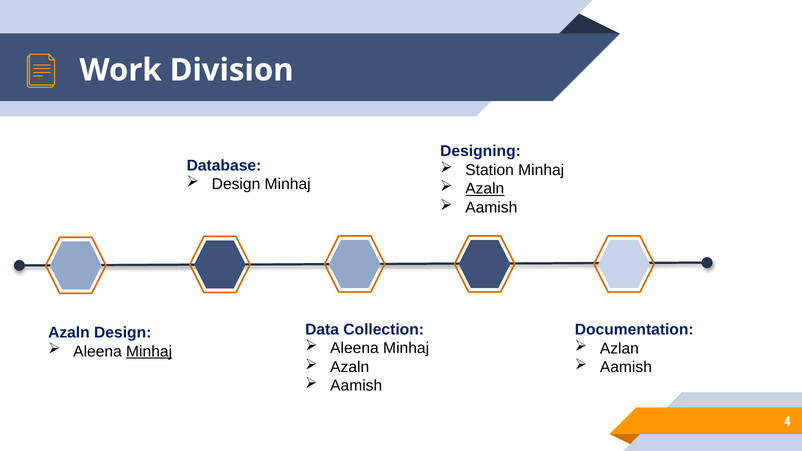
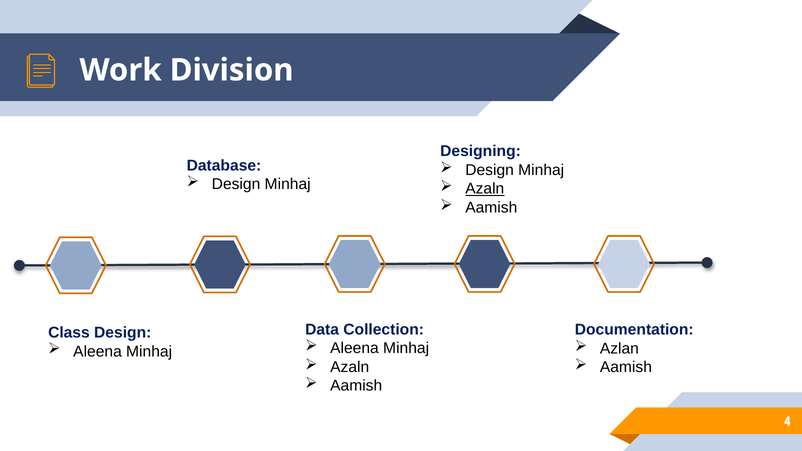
Station: Station -> Design (490, 170)
Azaln: Azaln -> Class (69, 333)
Minhaj underline: present -> none (149, 351)
